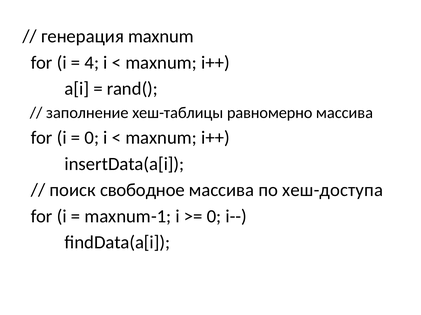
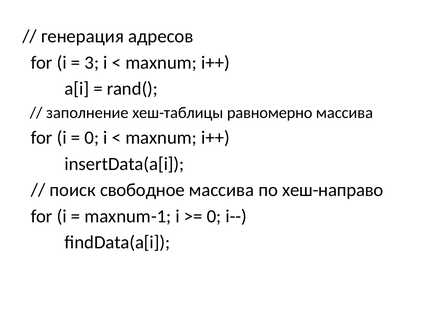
генерация maxnum: maxnum -> адресов (161, 37)
4: 4 -> 3 (92, 63)
хеш-доступа: хеш-доступа -> хеш-направо (333, 191)
